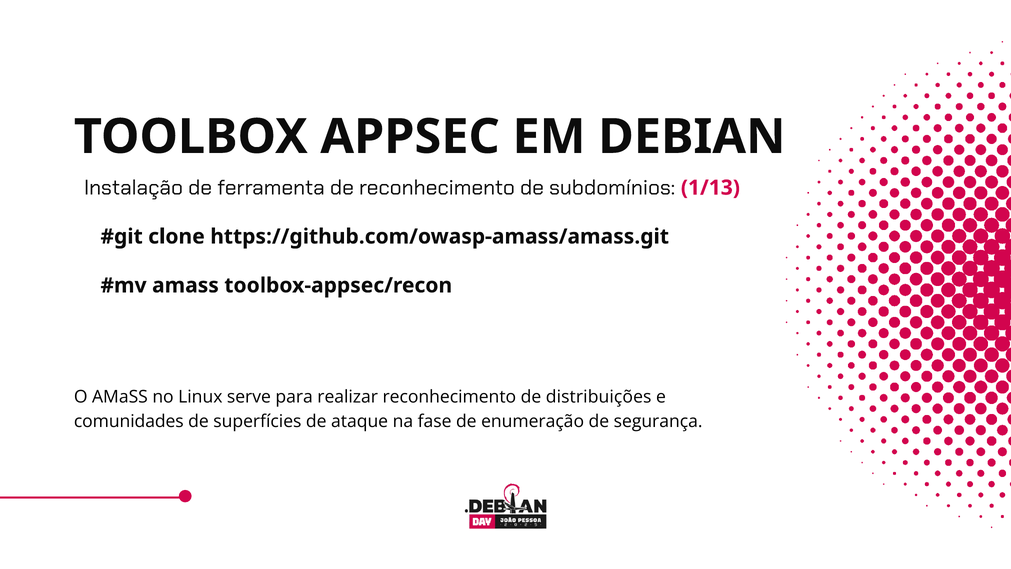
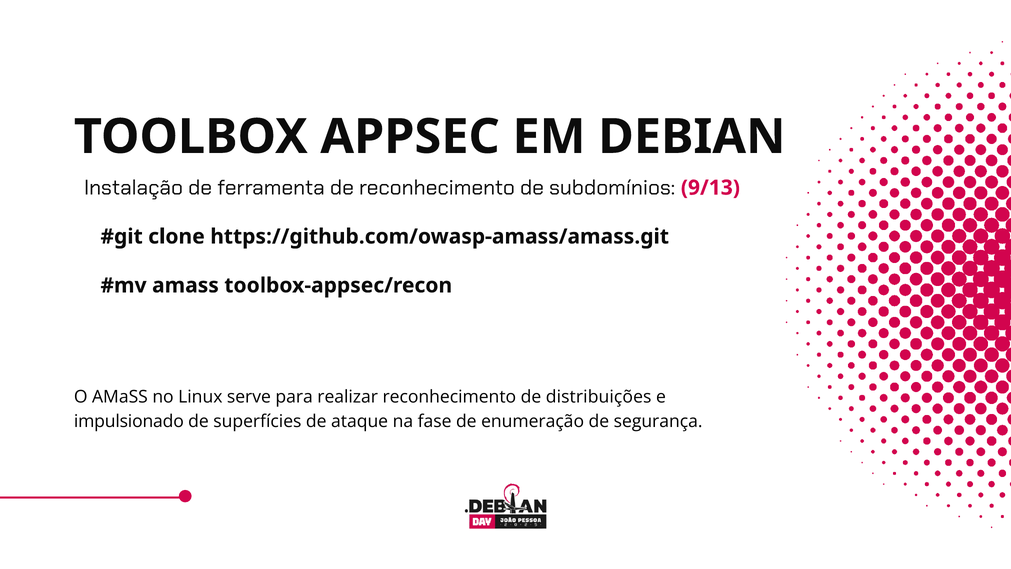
1/13: 1/13 -> 9/13 (710, 188)
comunidades: comunidades -> impulsionado (129, 421)
